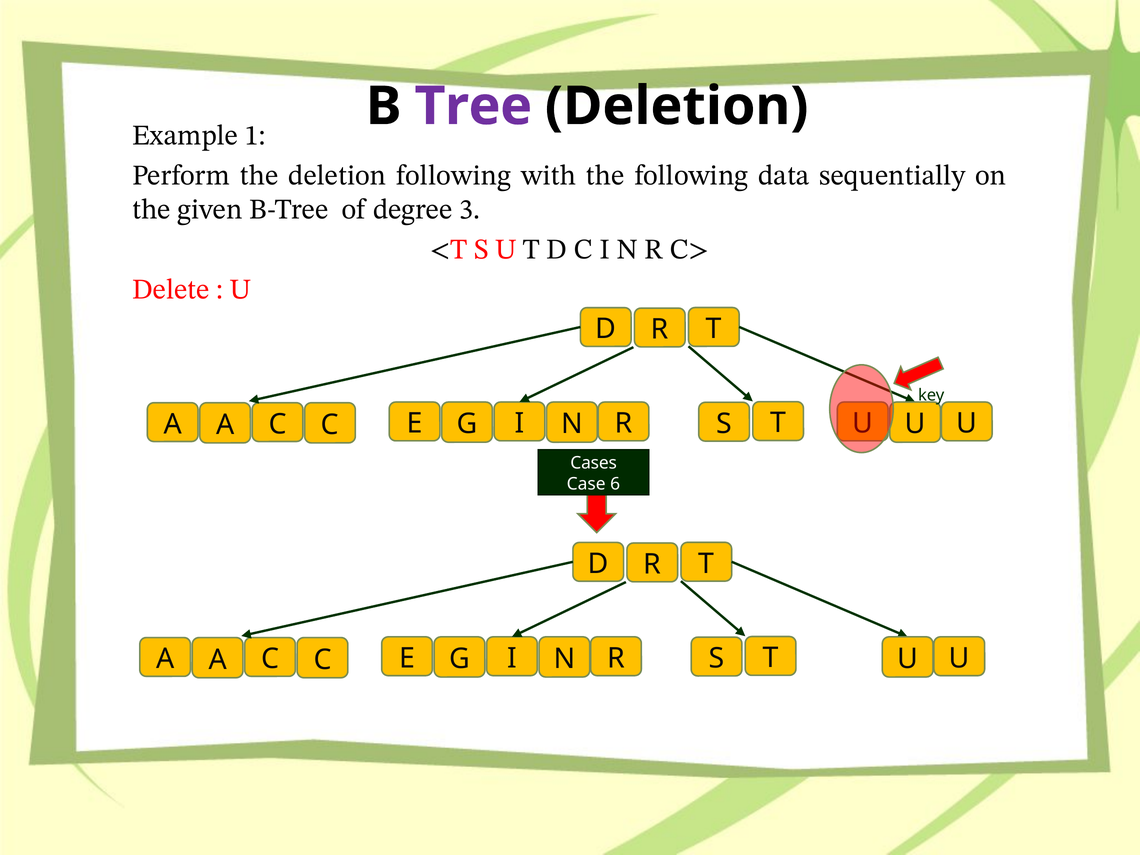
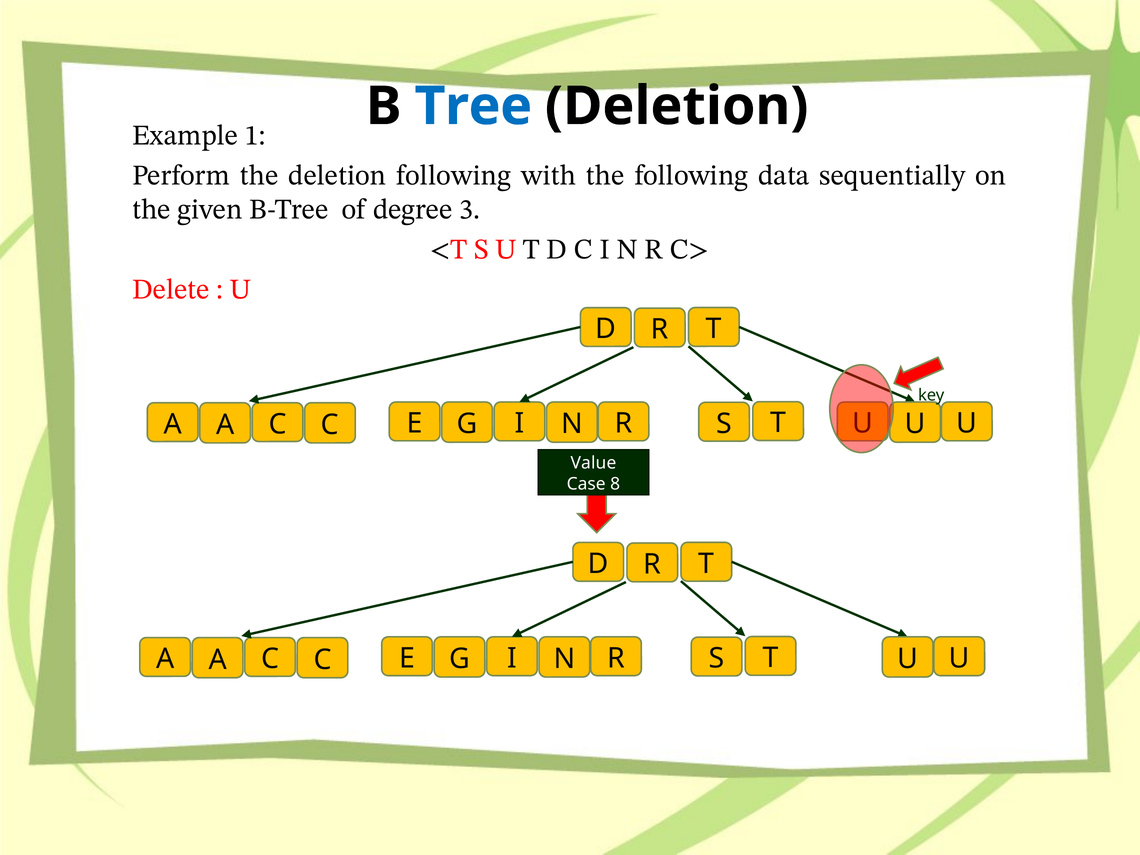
Tree colour: purple -> blue (473, 106)
Cases: Cases -> Value (593, 463)
6: 6 -> 8 (615, 484)
